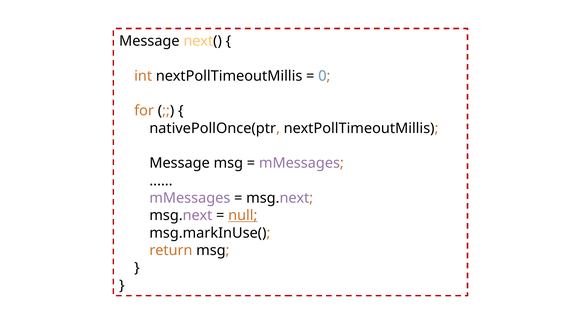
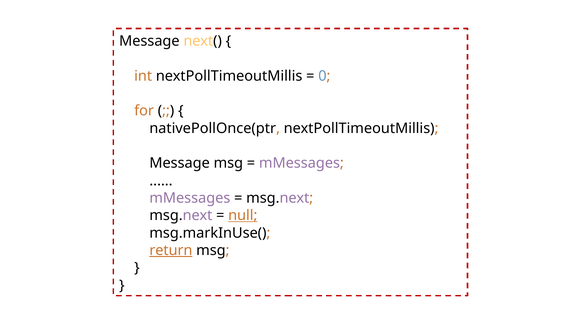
return underline: none -> present (171, 250)
